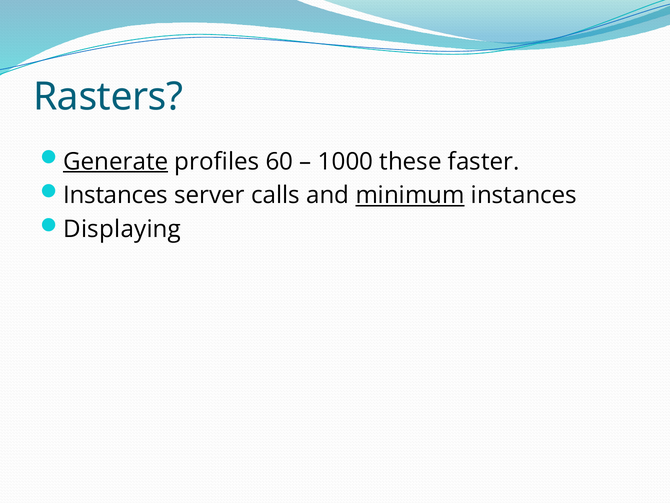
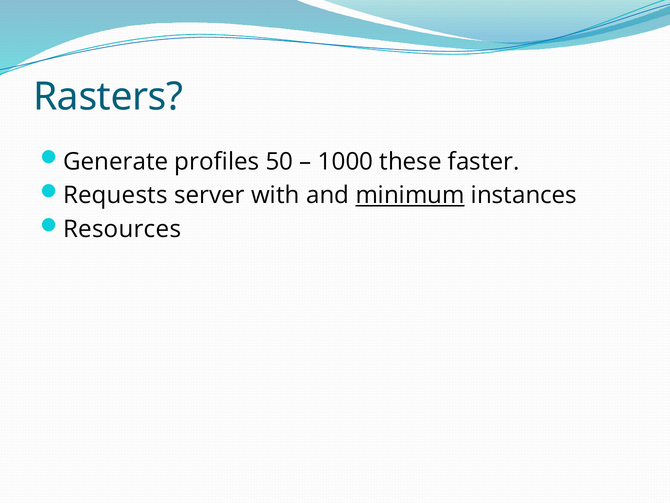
Generate underline: present -> none (116, 161)
60: 60 -> 50 (279, 161)
Instances: Instances -> Requests (115, 195)
calls: calls -> with (275, 195)
Displaying: Displaying -> Resources (122, 229)
